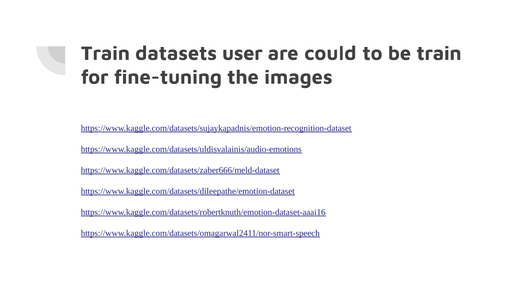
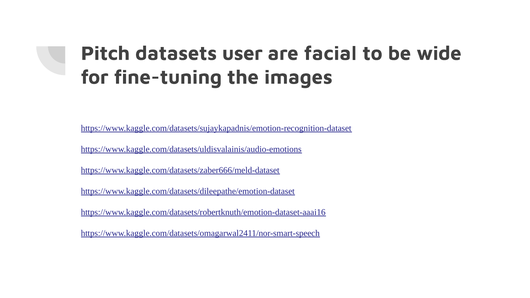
Train: Train -> Pitch (105, 53)
could: could -> facial (330, 53)
be train: train -> wide (439, 53)
